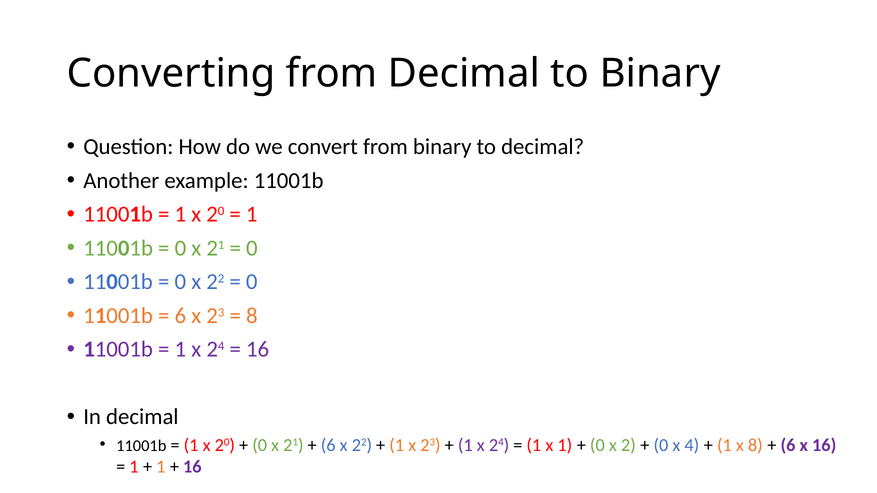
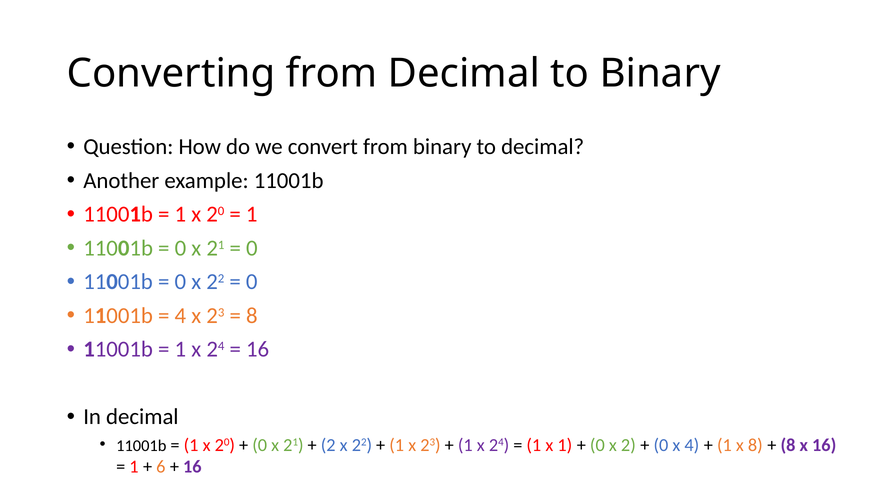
6: 6 -> 4 (180, 316)
6: 6 -> 2 (328, 445)
6: 6 -> 8 (788, 445)
1: 1 -> 6 (161, 467)
